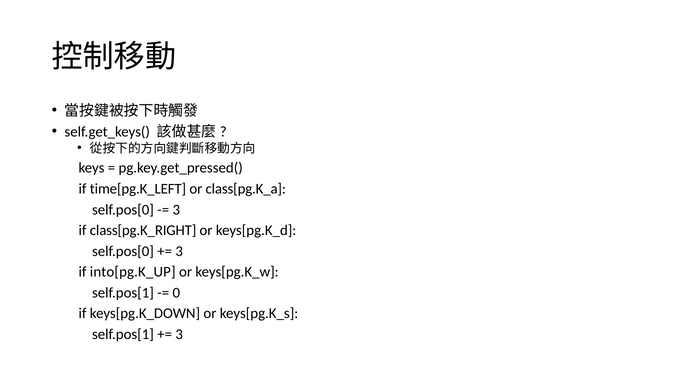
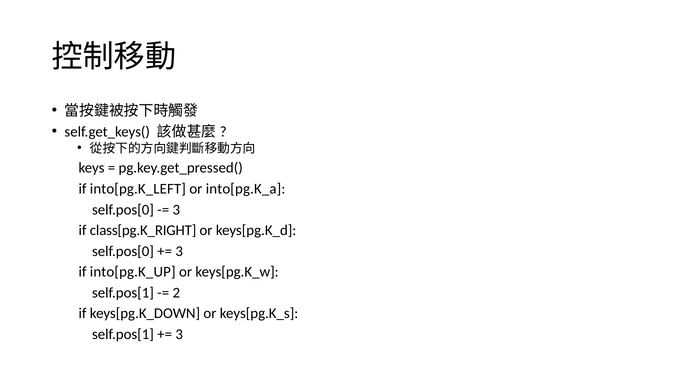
time[pg.K_LEFT: time[pg.K_LEFT -> into[pg.K_LEFT (138, 189)
class[pg.K_a: class[pg.K_a -> into[pg.K_a (246, 189)
0: 0 -> 2 (176, 293)
